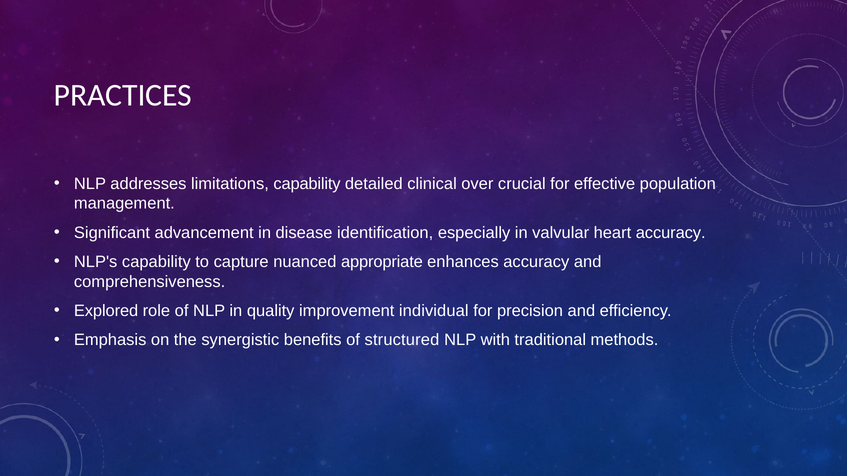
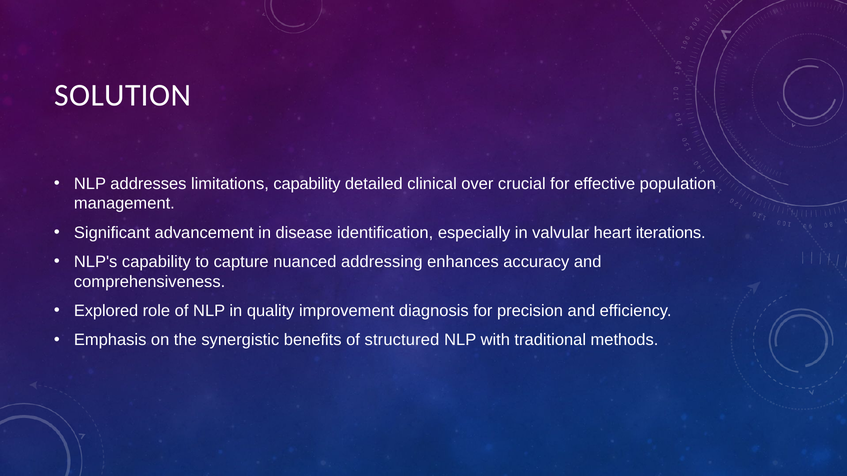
PRACTICES: PRACTICES -> SOLUTION (123, 95)
heart accuracy: accuracy -> iterations (671, 233)
appropriate: appropriate -> addressing (382, 262)
individual: individual -> diagnosis (434, 311)
